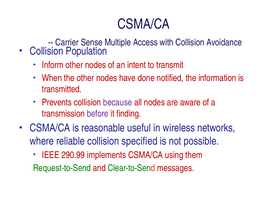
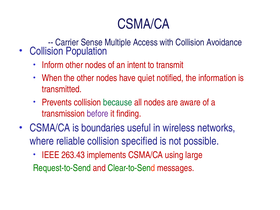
done: done -> quiet (146, 78)
because colour: purple -> green (118, 102)
reasonable: reasonable -> boundaries (103, 128)
290.99: 290.99 -> 263.43 (73, 155)
them: them -> large (194, 155)
